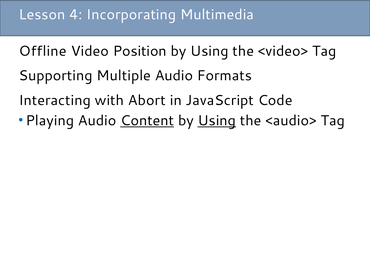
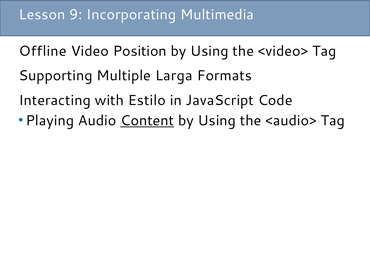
4: 4 -> 9 (76, 15)
Multiple Audio: Audio -> Larga (174, 76)
Abort: Abort -> Estilo (147, 100)
Using underline: present -> none (217, 120)
